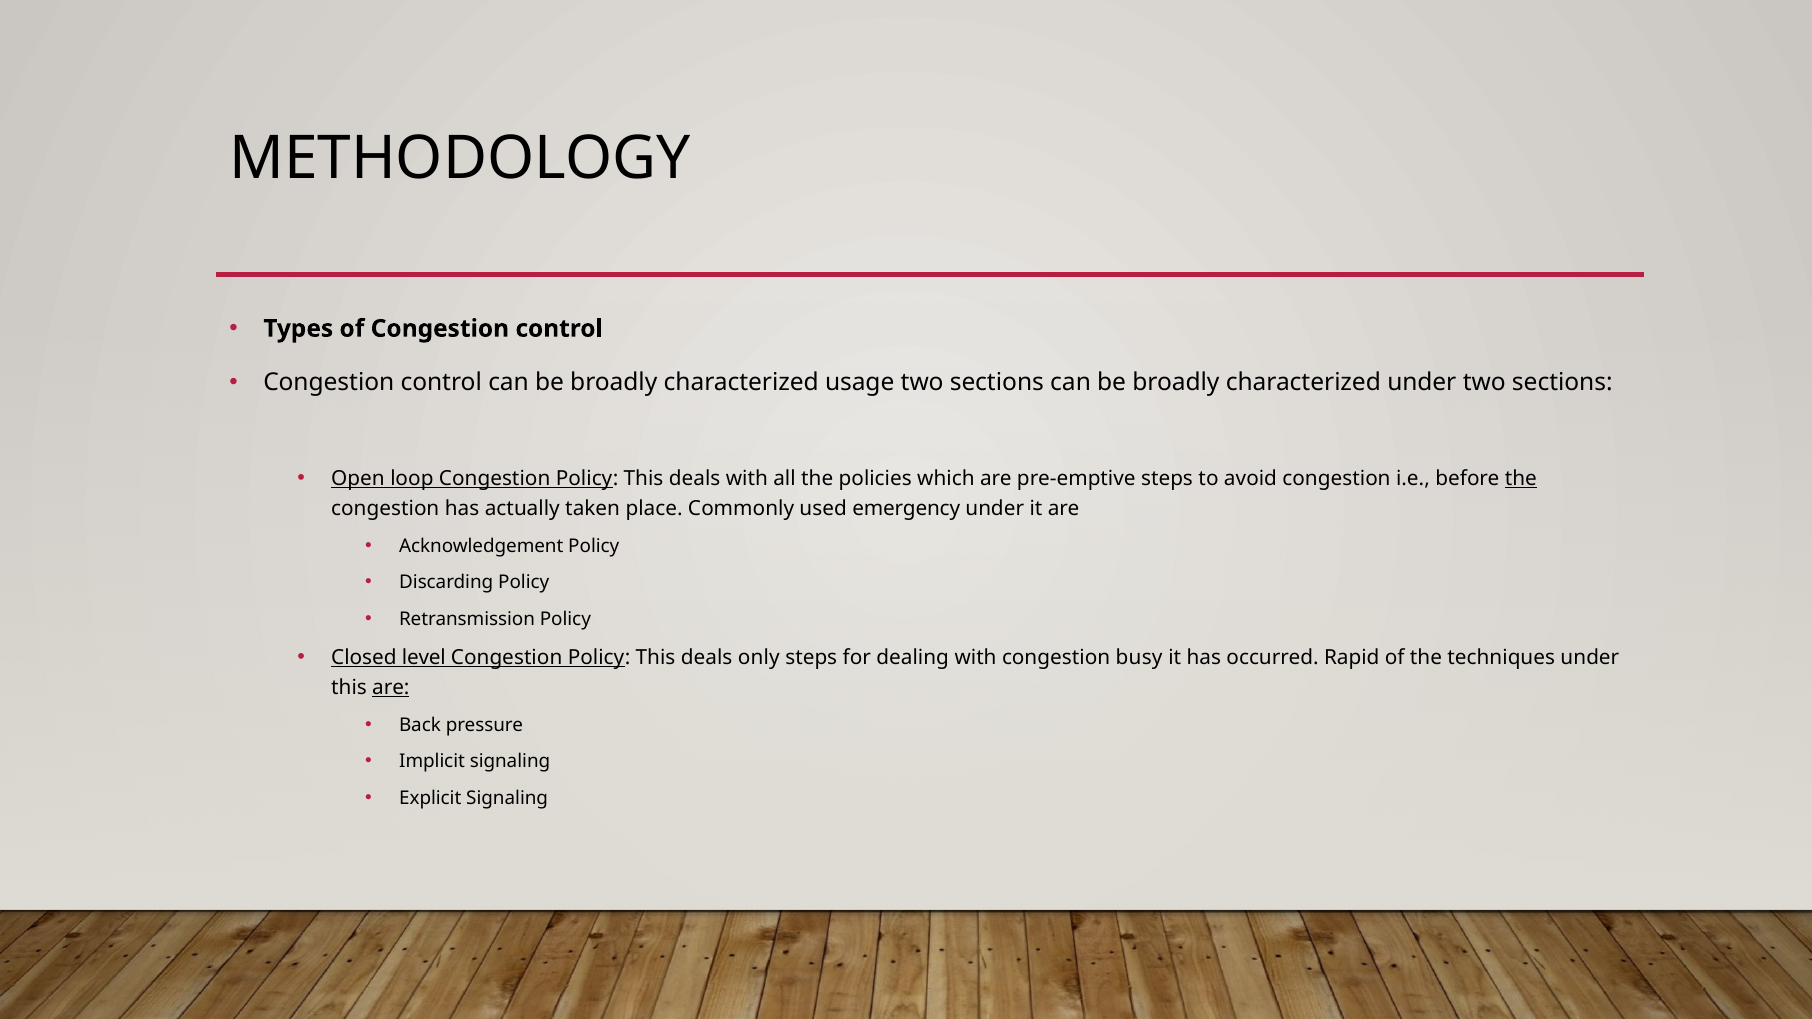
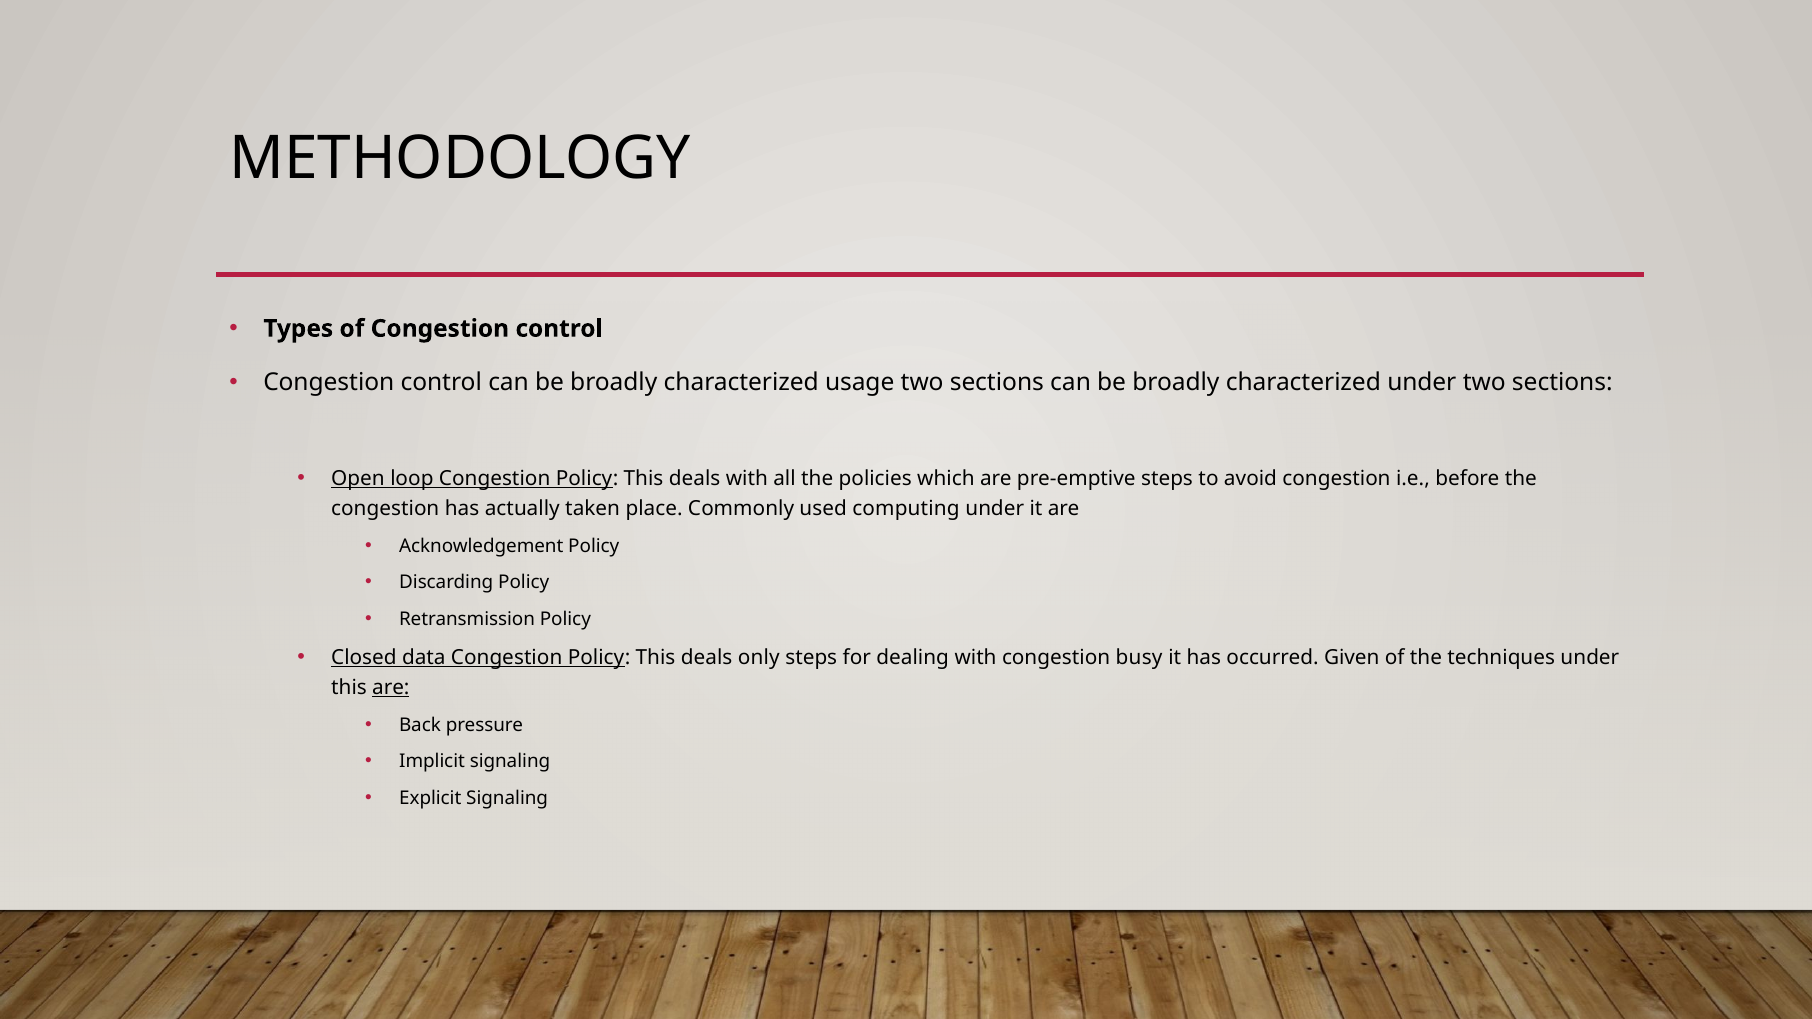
the underline: present -> none (1521, 479)
emergency: emergency -> computing (906, 508)
level: level -> data (424, 658)
Rapid: Rapid -> Given (1352, 658)
